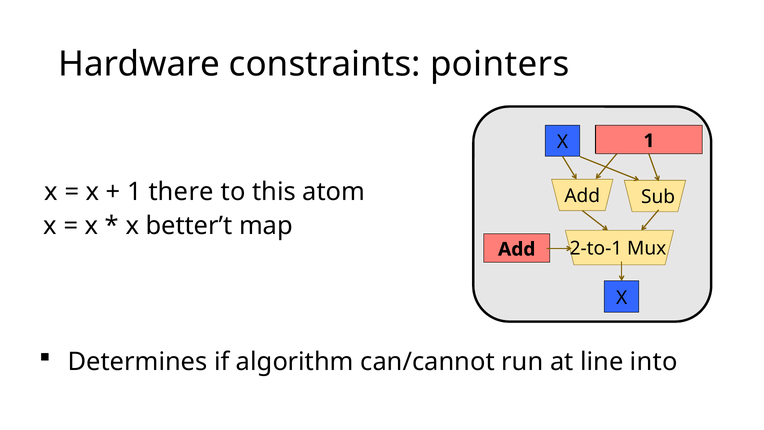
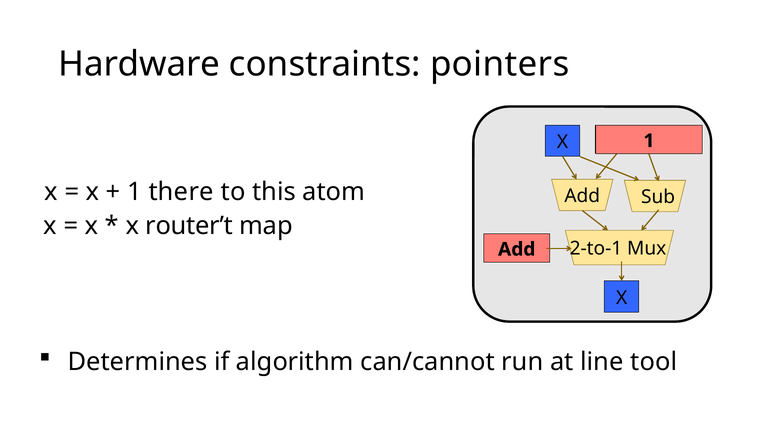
better’t: better’t -> router’t (189, 226)
into: into -> tool (654, 362)
